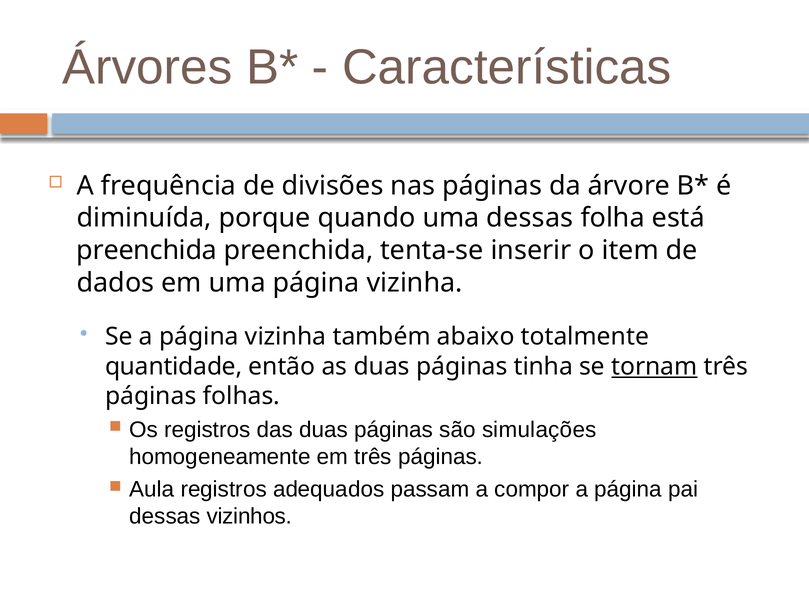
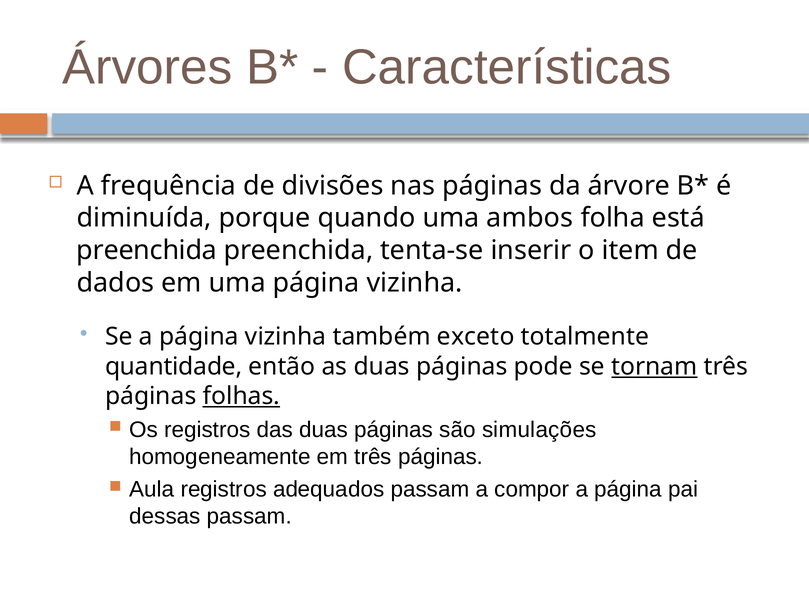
uma dessas: dessas -> ambos (530, 218)
abaixo: abaixo -> exceto (476, 337)
tinha: tinha -> pode (543, 366)
folhas underline: none -> present (241, 396)
dessas vizinhos: vizinhos -> passam (249, 516)
